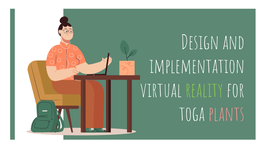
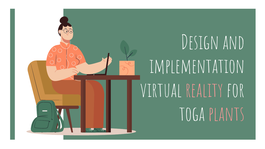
reality colour: light green -> pink (204, 90)
